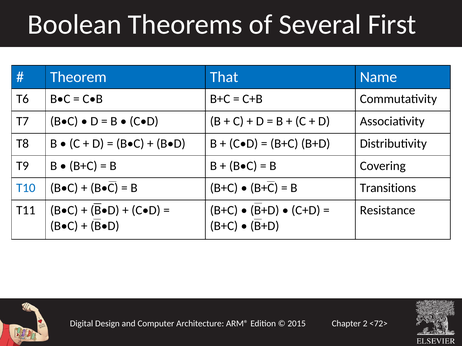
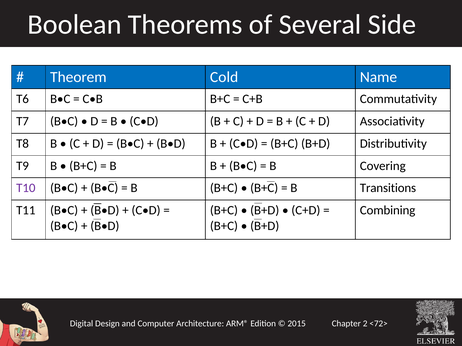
First: First -> Side (392, 25)
That: That -> Cold (224, 77)
T10 colour: blue -> purple (26, 188)
Resistance: Resistance -> Combining (388, 211)
